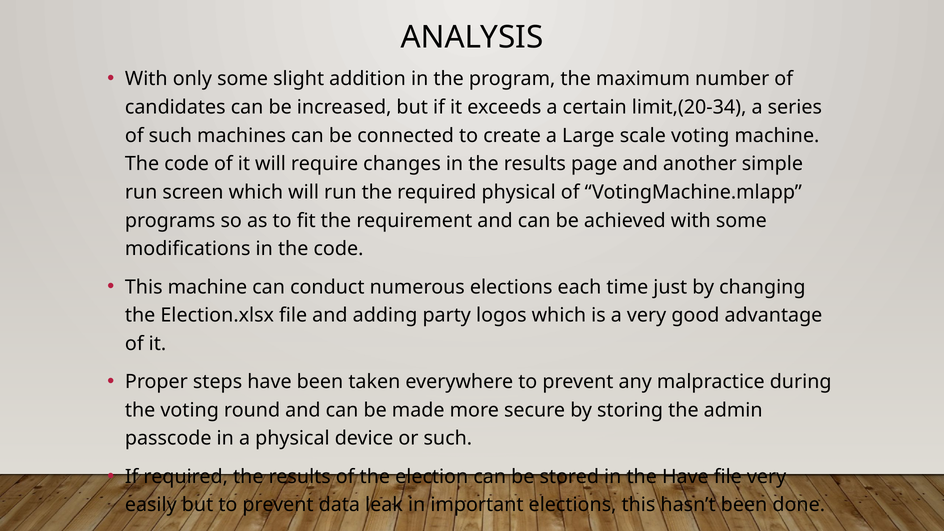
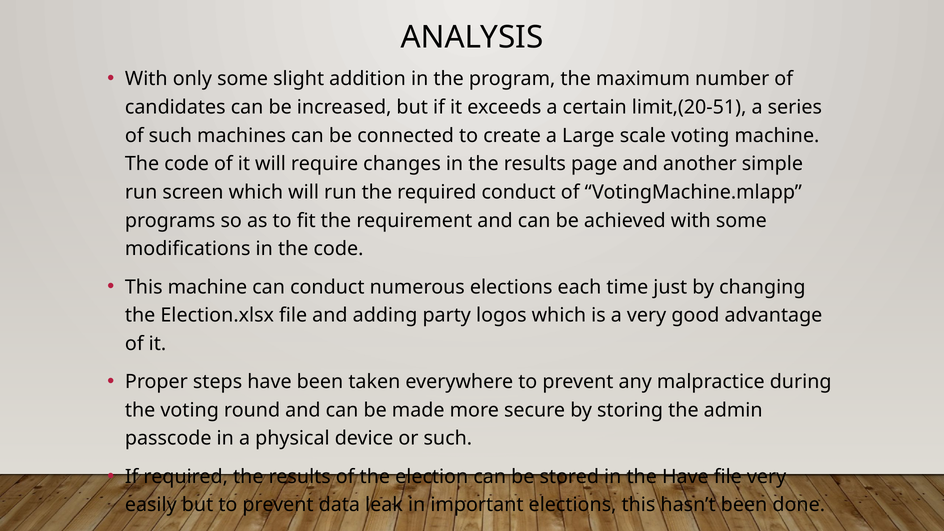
limit,(20-34: limit,(20-34 -> limit,(20-51 (689, 107)
required physical: physical -> conduct (519, 192)
